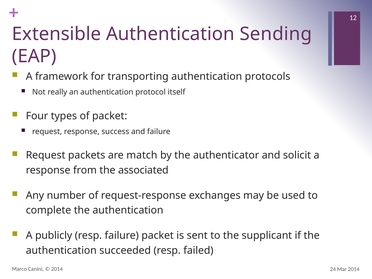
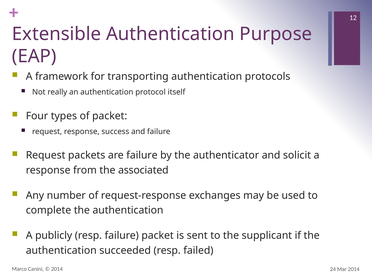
Sending: Sending -> Purpose (276, 34)
are match: match -> failure (142, 155)
